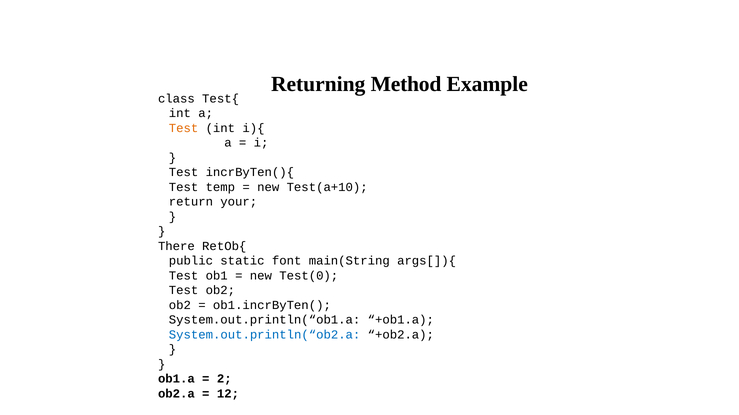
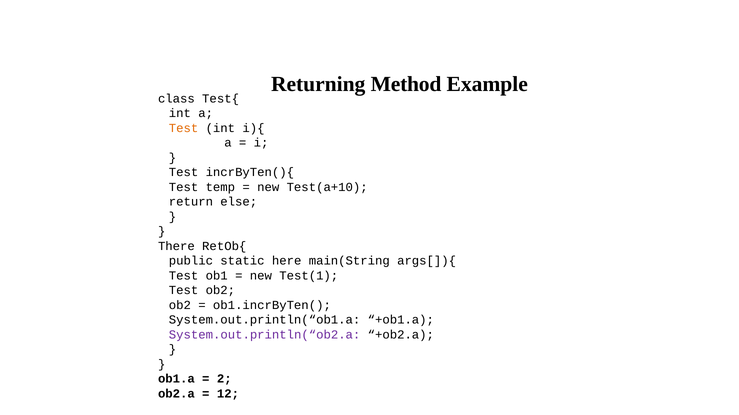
your: your -> else (239, 202)
font: font -> here (287, 261)
Test(0: Test(0 -> Test(1 (309, 276)
System.out.println(“ob2.a colour: blue -> purple (265, 335)
